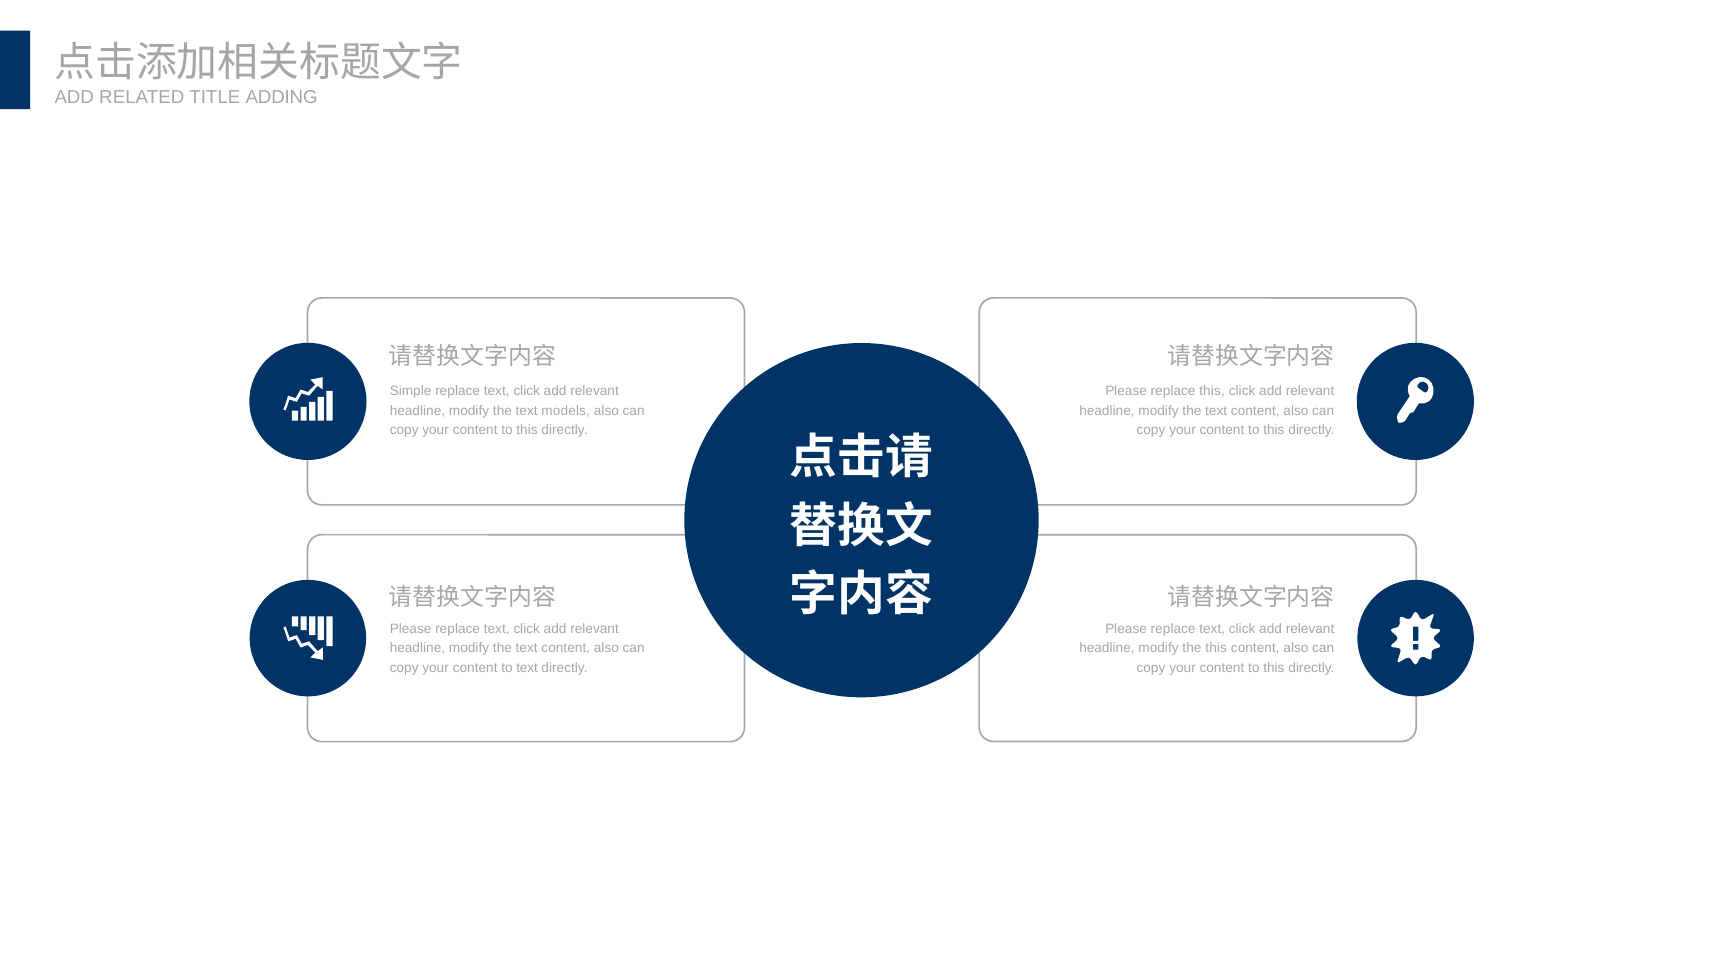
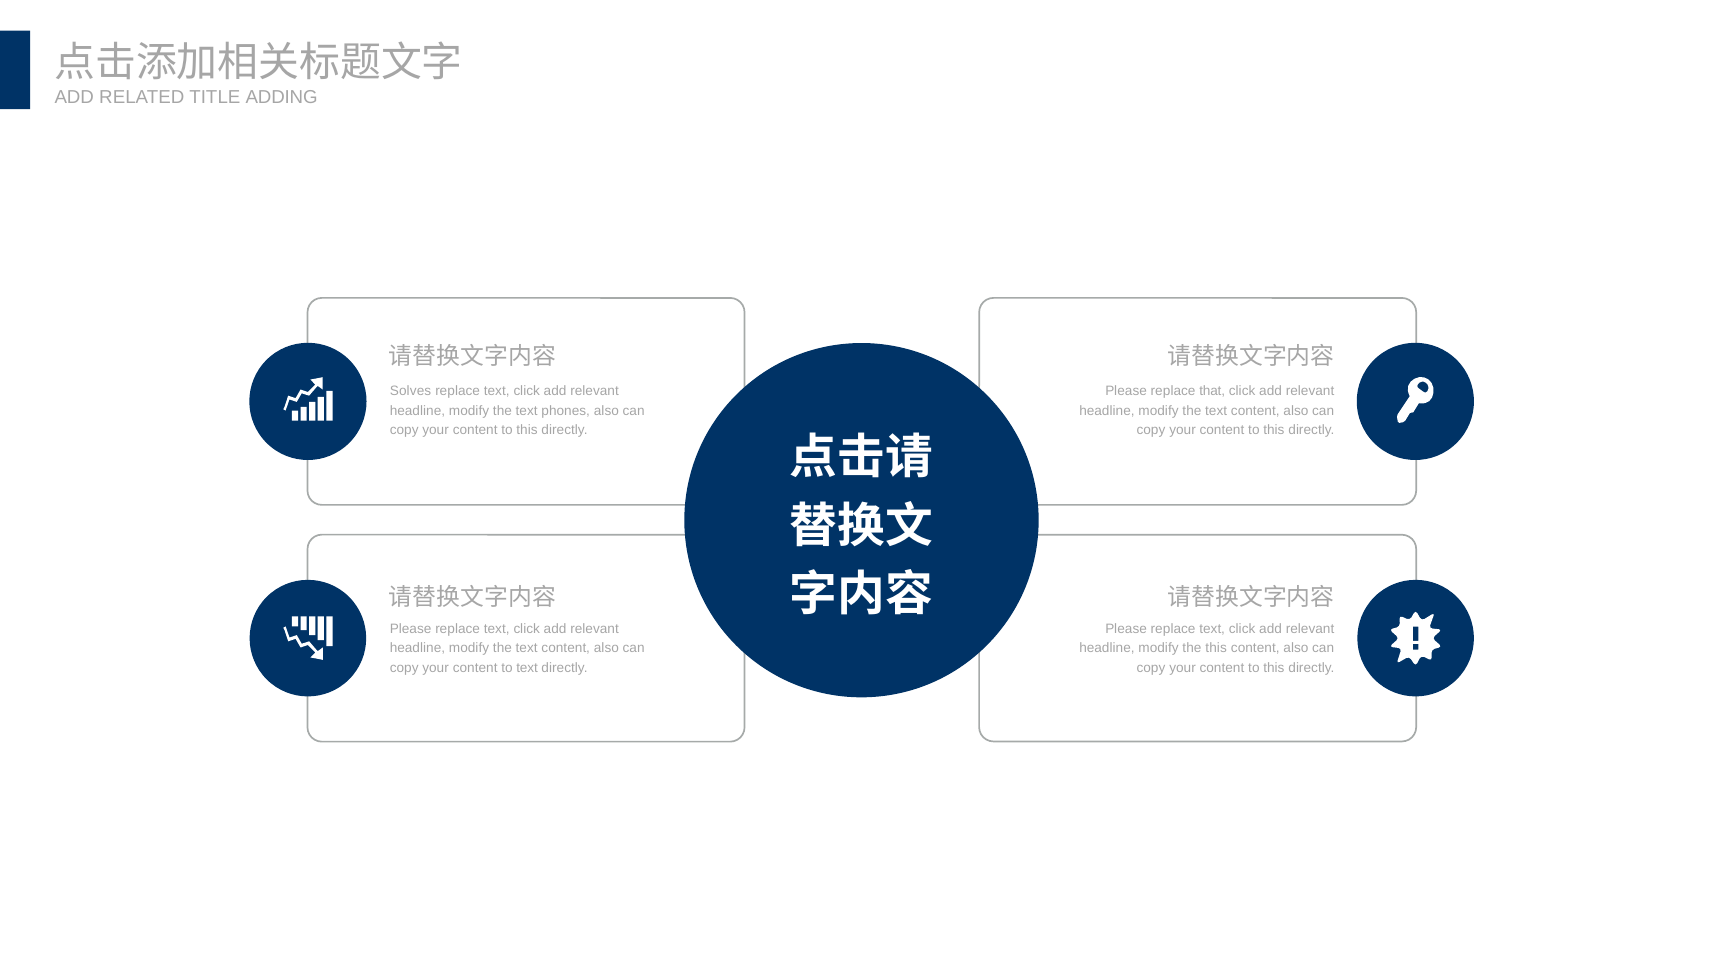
Simple: Simple -> Solves (411, 391)
replace this: this -> that (1212, 391)
models: models -> phones (566, 411)
